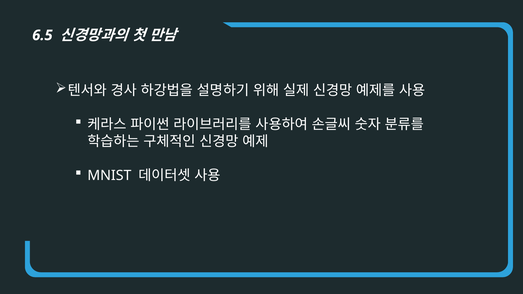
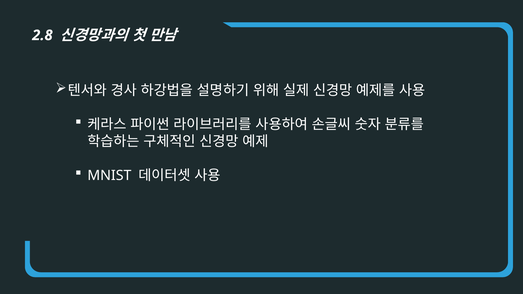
6.5: 6.5 -> 2.8 (42, 35)
